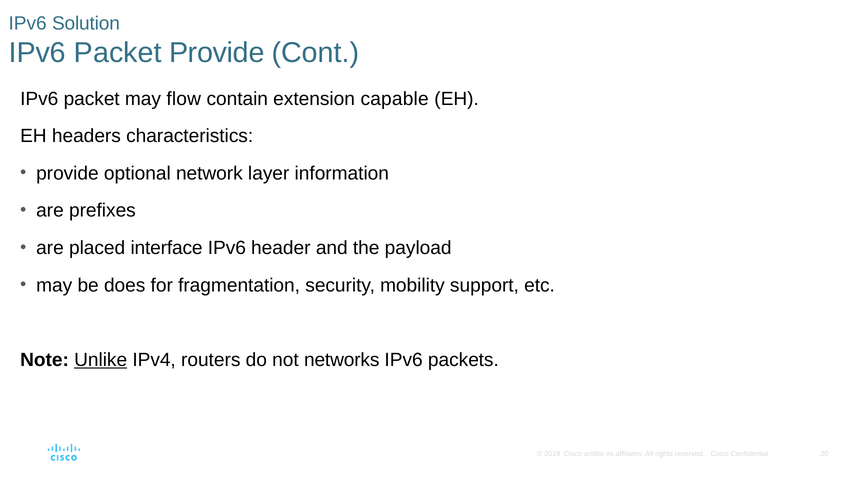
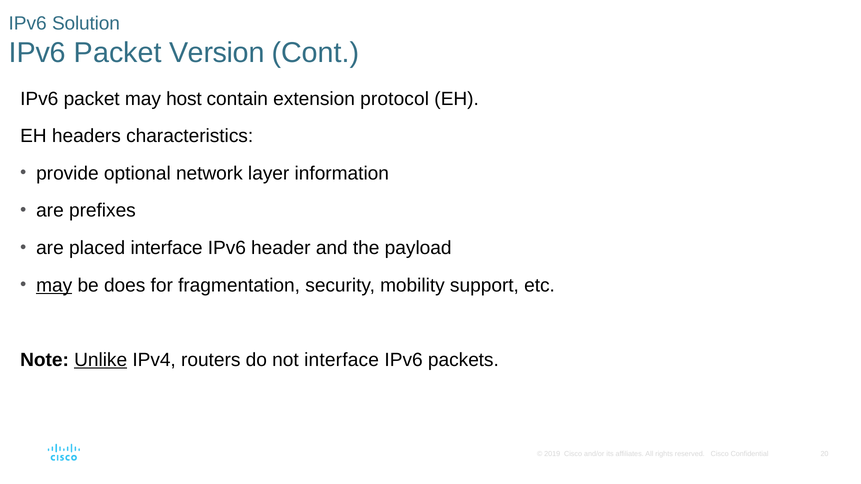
Packet Provide: Provide -> Version (217, 53)
flow: flow -> host (184, 99)
capable: capable -> protocol (395, 99)
may underline: none -> present (54, 285)
not networks: networks -> interface (342, 360)
